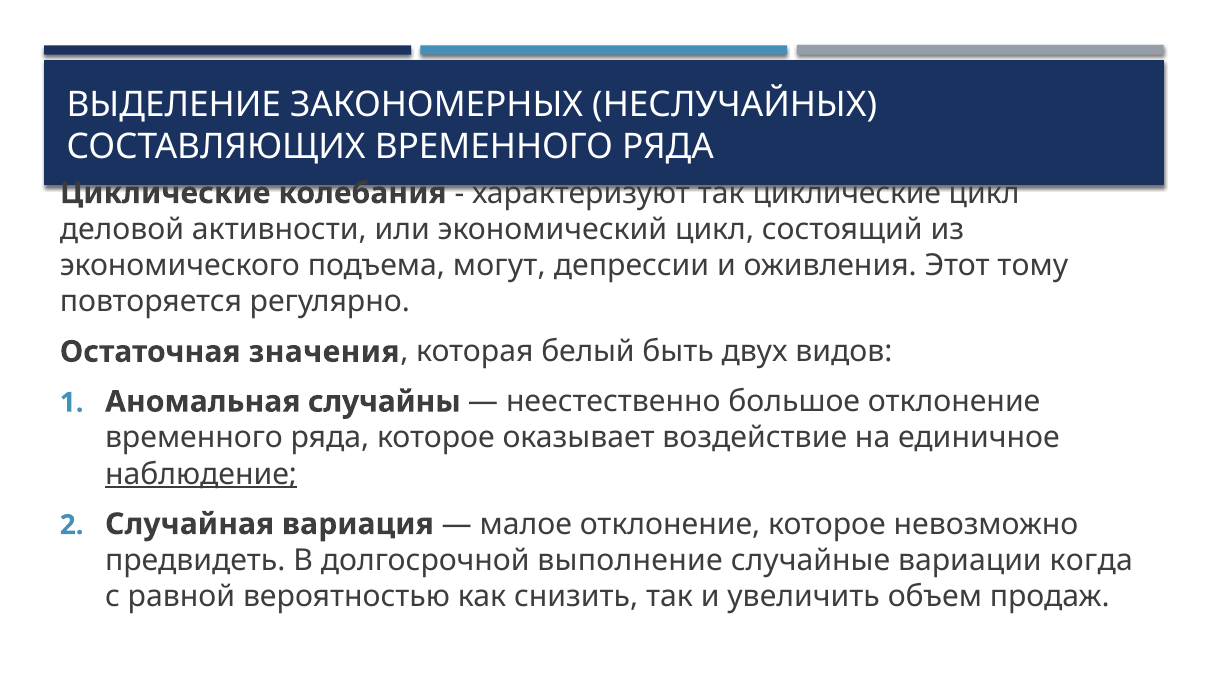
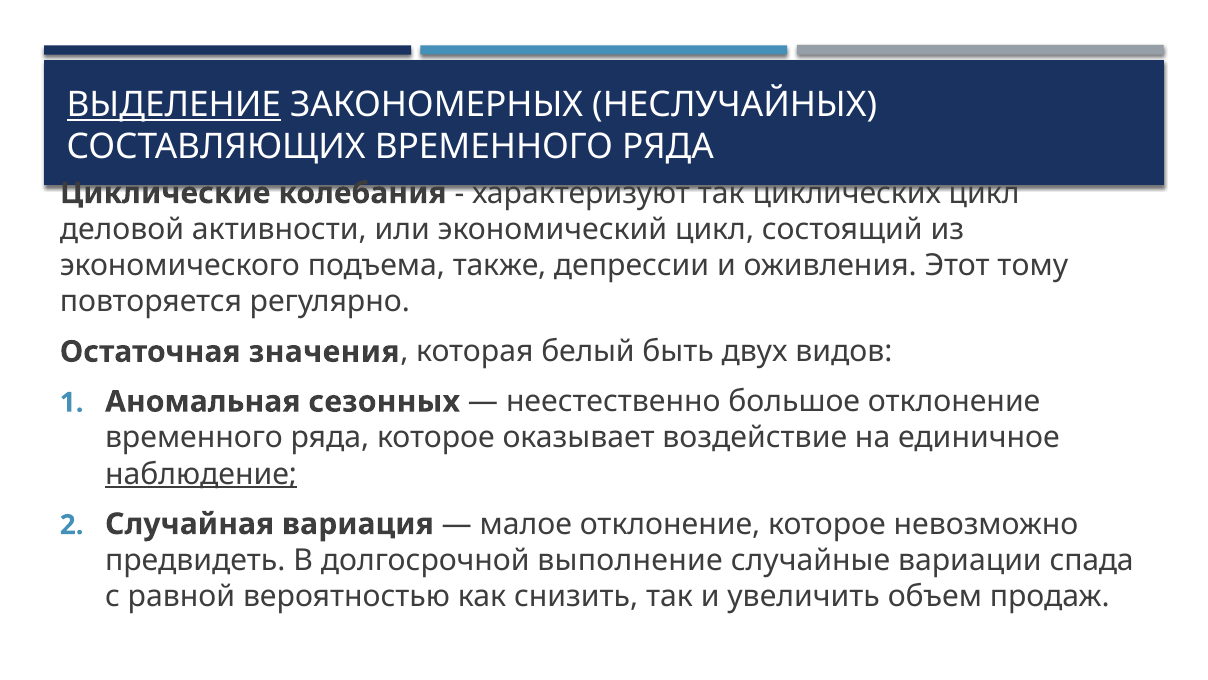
ВЫДЕЛЕНИЕ underline: none -> present (174, 105)
так циклические: циклические -> циклических (847, 193)
могут: могут -> также (500, 266)
случайны: случайны -> сезонных (384, 401)
когда: когда -> спада (1092, 560)
